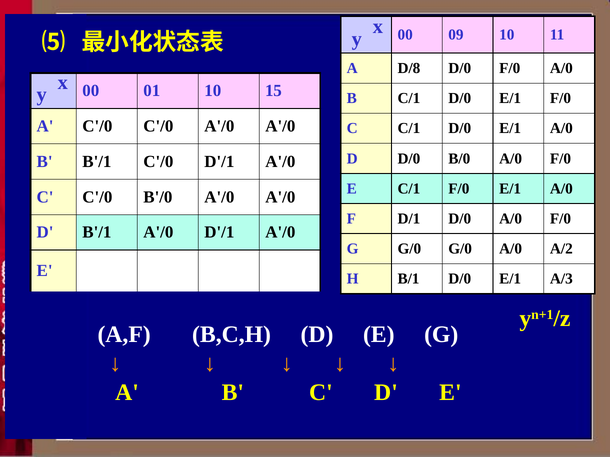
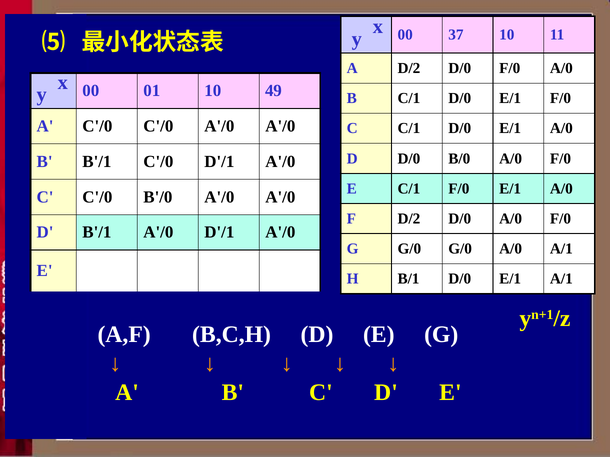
09: 09 -> 37 (456, 35)
A D/8: D/8 -> D/2 (409, 68)
15: 15 -> 49 (273, 91)
F D/1: D/1 -> D/2 (409, 219)
A/0 A/2: A/2 -> A/1 (561, 249)
E/1 A/3: A/3 -> A/1 (561, 279)
